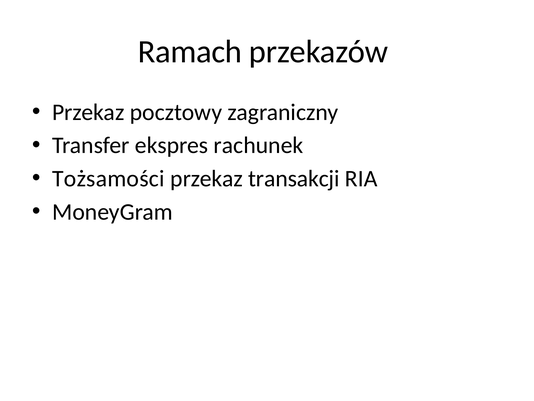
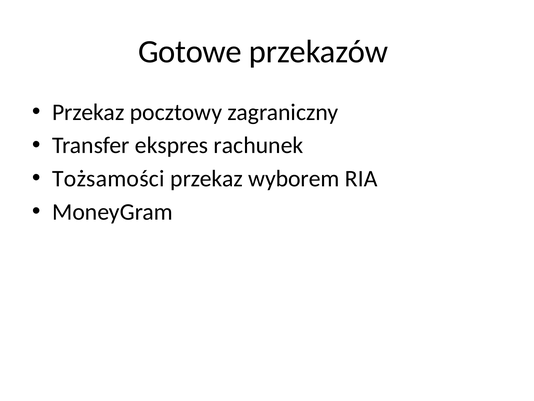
Ramach: Ramach -> Gotowe (190, 52)
transakcji: transakcji -> wyborem (294, 178)
